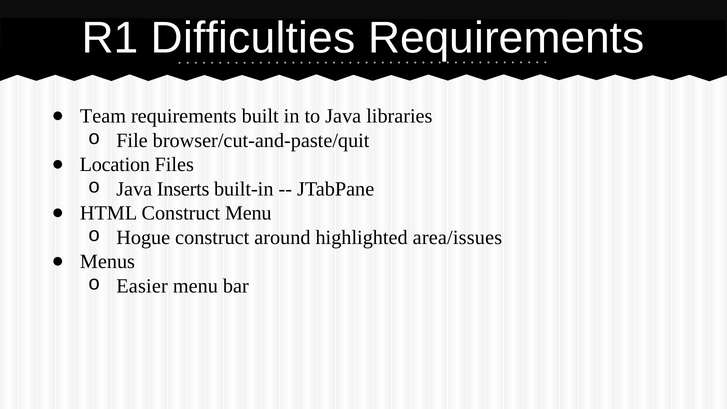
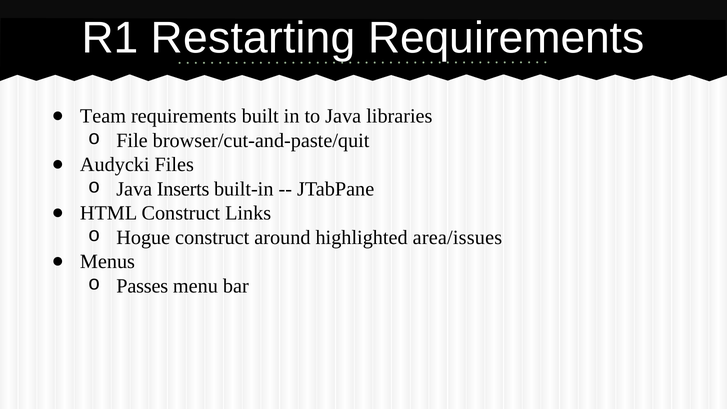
Difficulties: Difficulties -> Restarting (253, 38)
Location: Location -> Audycki (115, 165)
Construct Menu: Menu -> Links (248, 213)
Easier: Easier -> Passes (142, 286)
